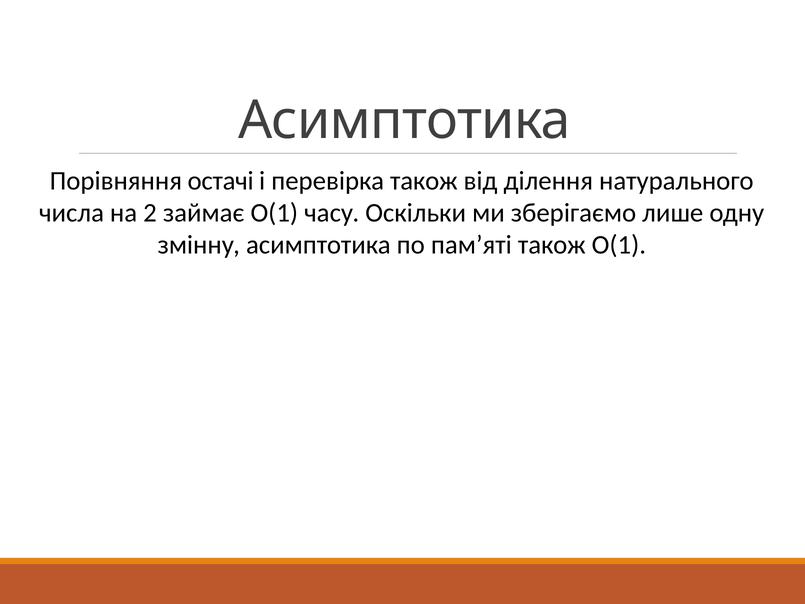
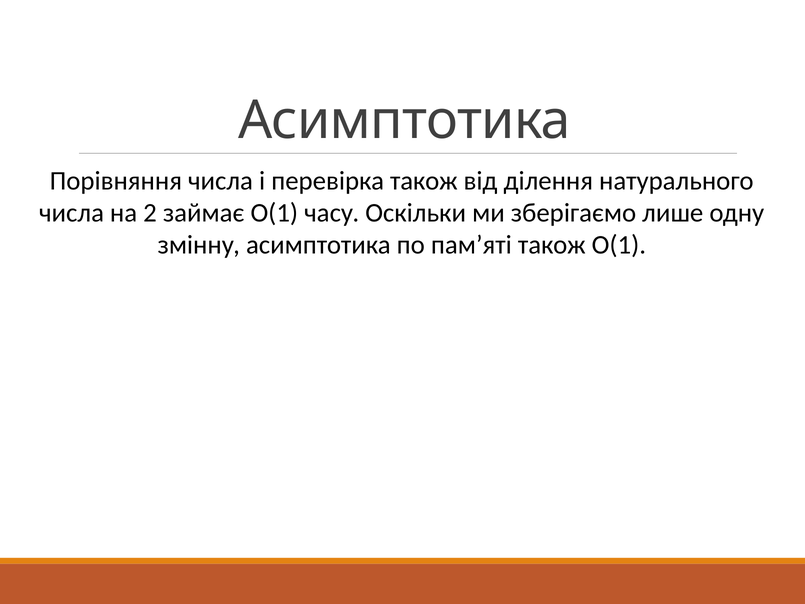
Порівняння остачі: остачі -> числа (221, 181)
